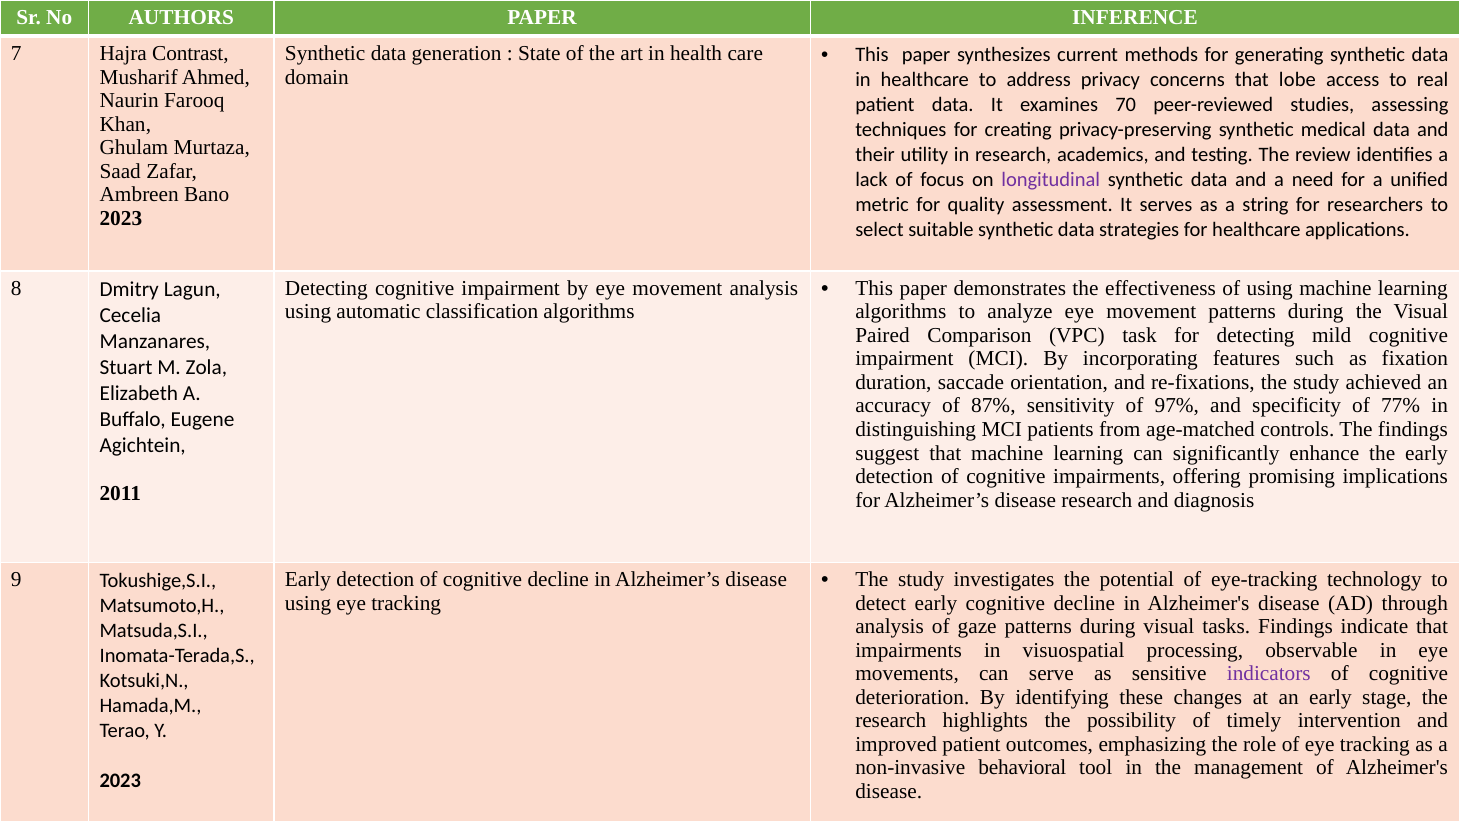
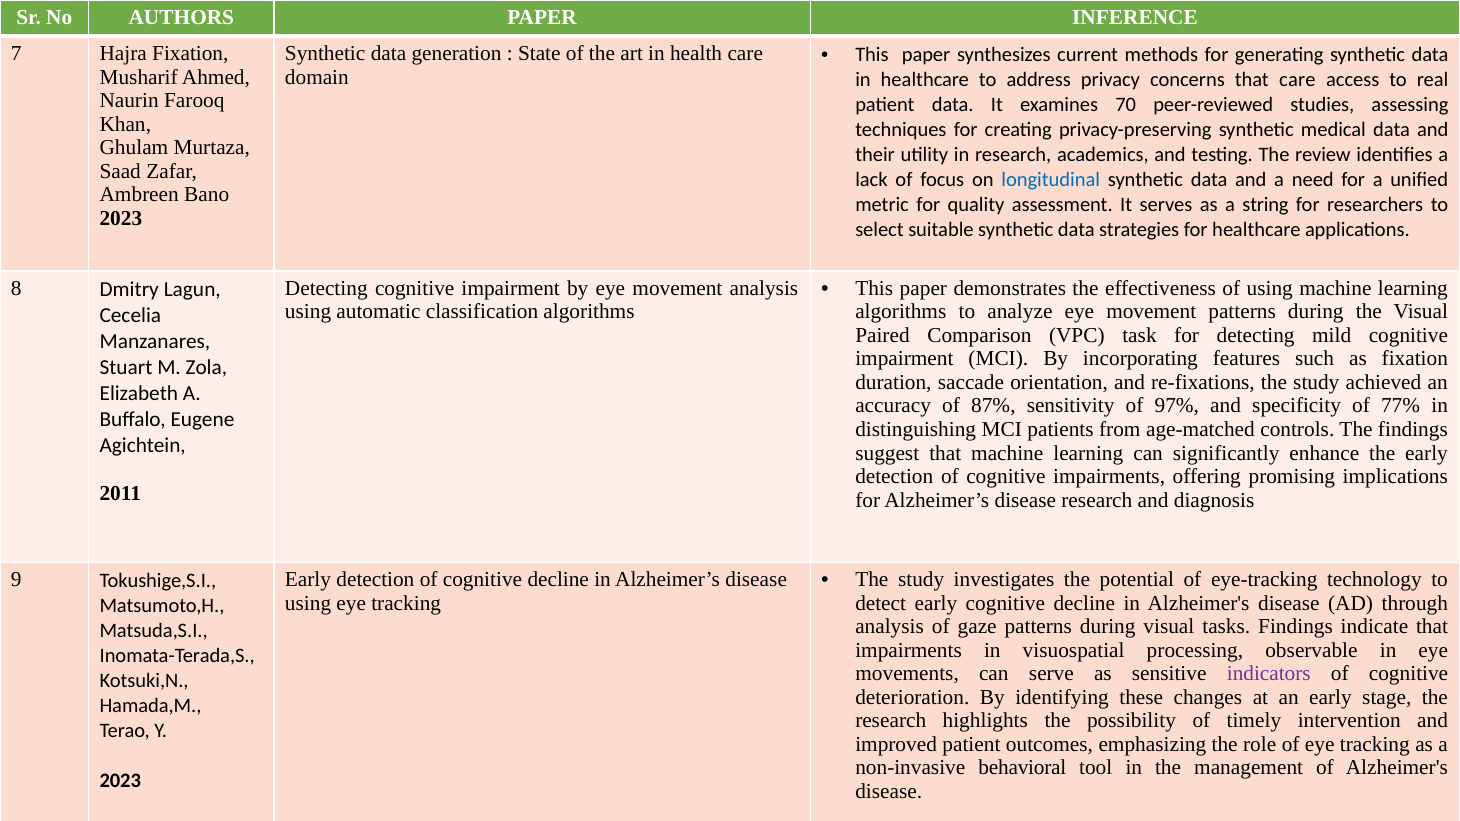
Hajra Contrast: Contrast -> Fixation (190, 54)
that lobe: lobe -> care (1297, 80)
longitudinal colour: purple -> blue (1051, 180)
